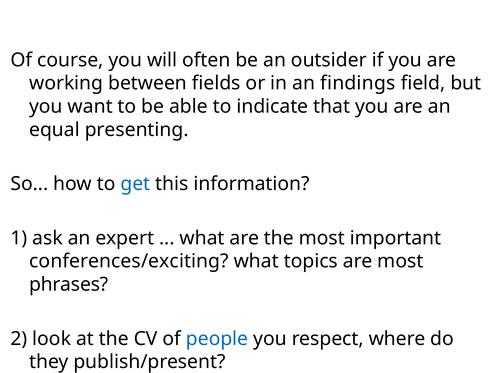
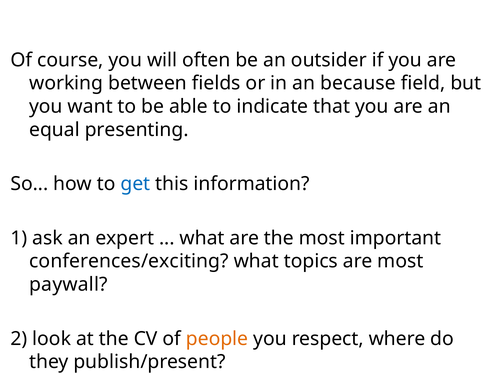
findings: findings -> because (358, 83)
phrases: phrases -> paywall (68, 285)
people colour: blue -> orange (217, 339)
